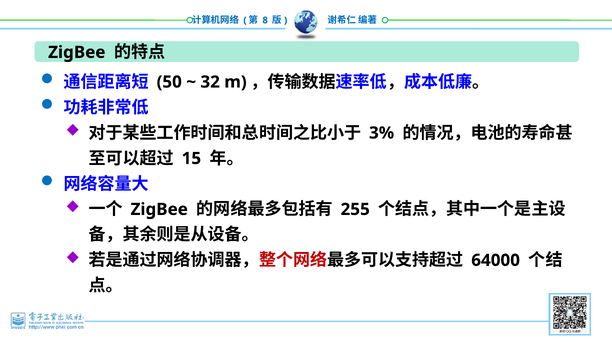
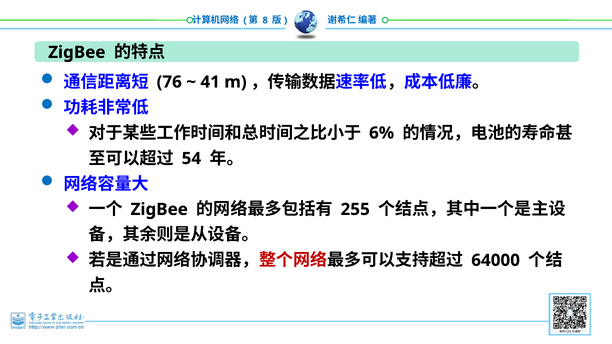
50: 50 -> 76 (169, 82)
32: 32 -> 41 (210, 82)
3%: 3% -> 6% (382, 133)
15: 15 -> 54 (191, 159)
